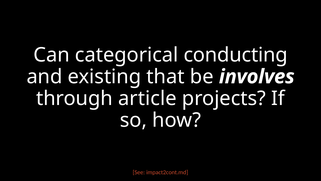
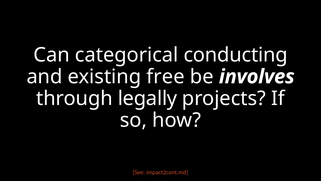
that: that -> free (165, 77)
article: article -> legally (147, 98)
